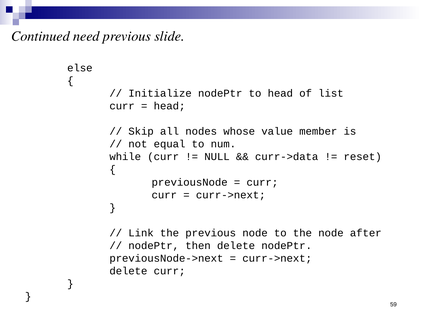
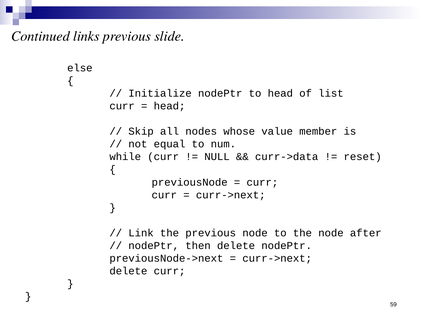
need: need -> links (86, 36)
